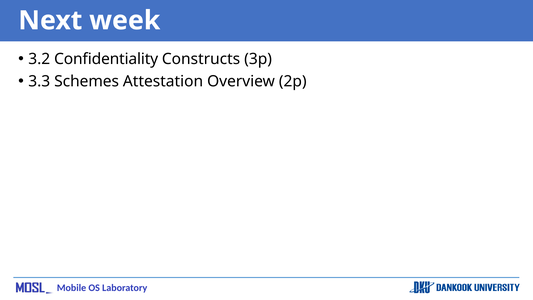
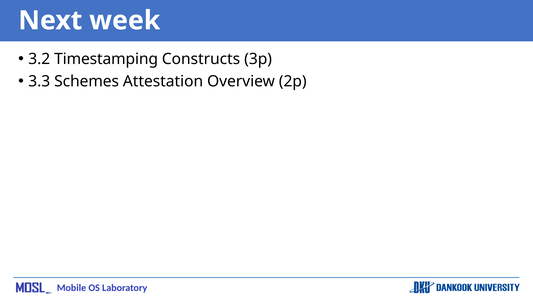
Conﬁdentiality: Conﬁdentiality -> Timestamping (106, 59)
